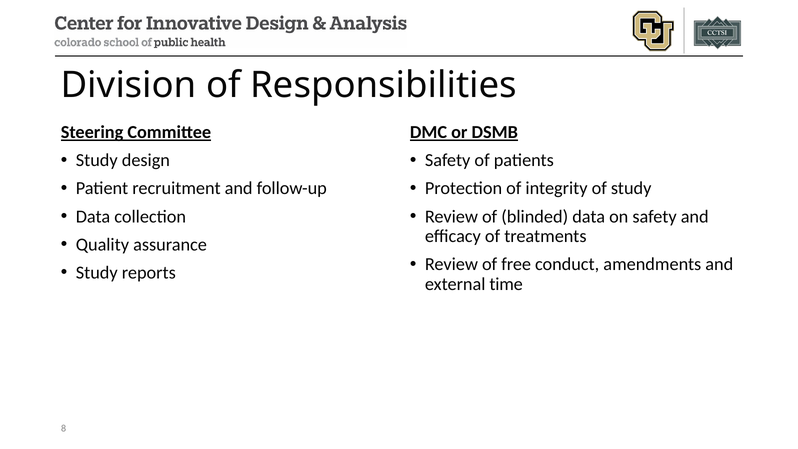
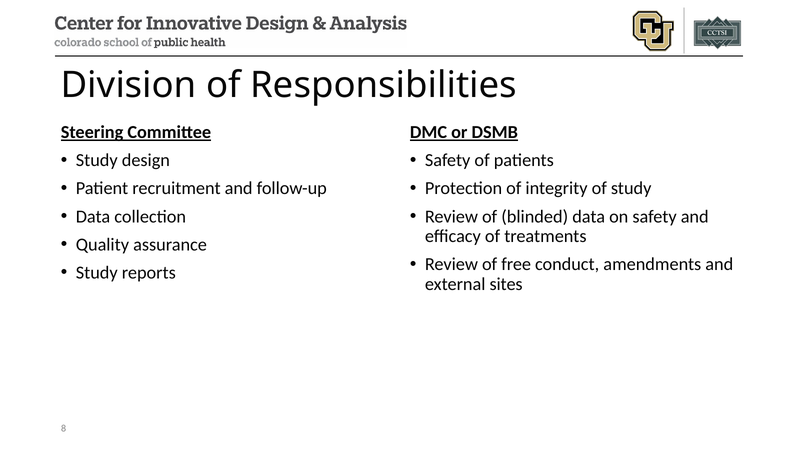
time: time -> sites (506, 284)
